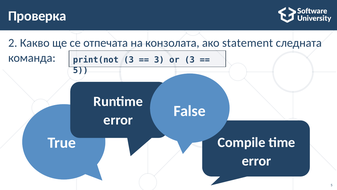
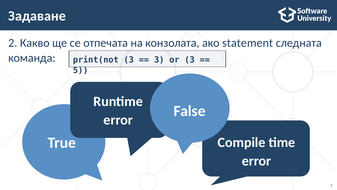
Проверка: Проверка -> Задаване (37, 16)
